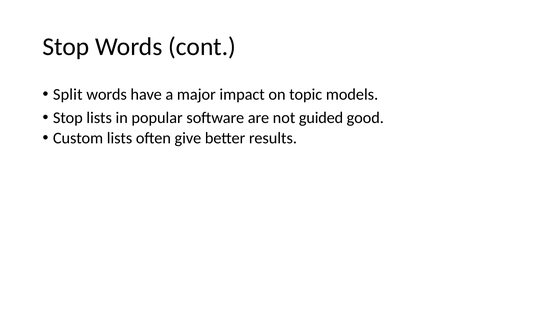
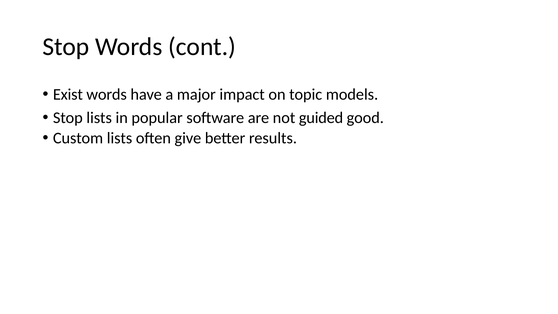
Split: Split -> Exist (68, 94)
